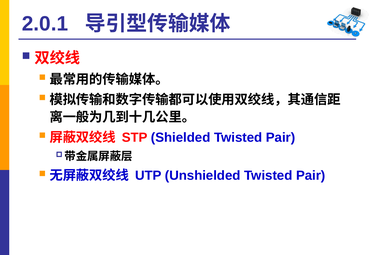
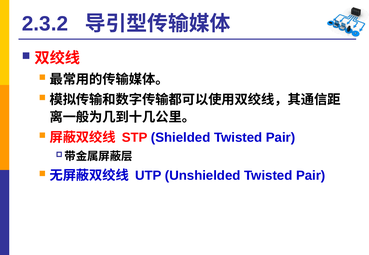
2.0.1: 2.0.1 -> 2.3.2 (45, 24)
